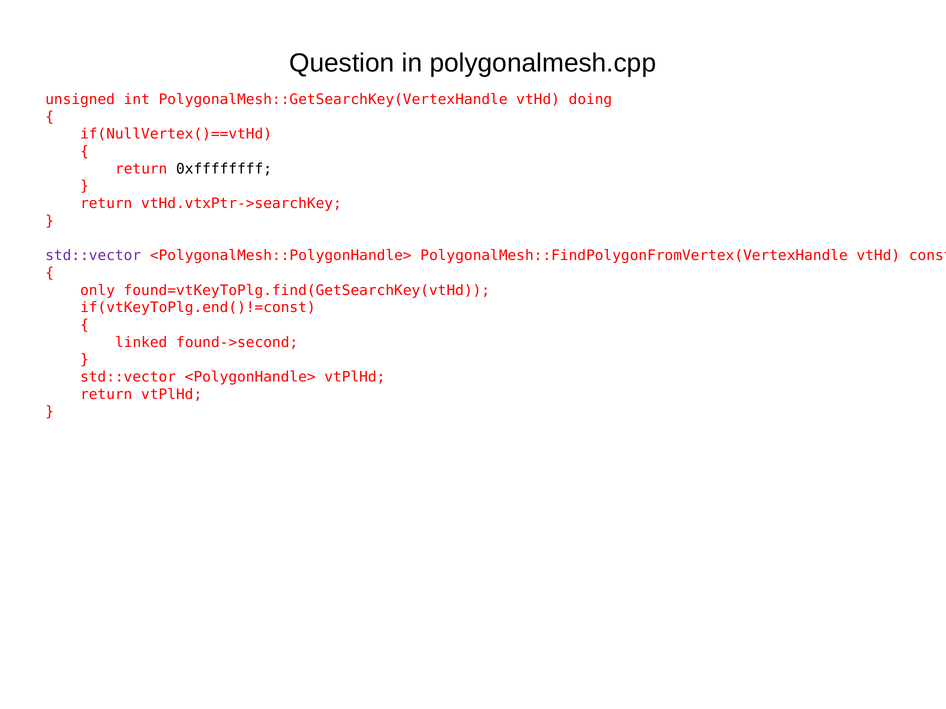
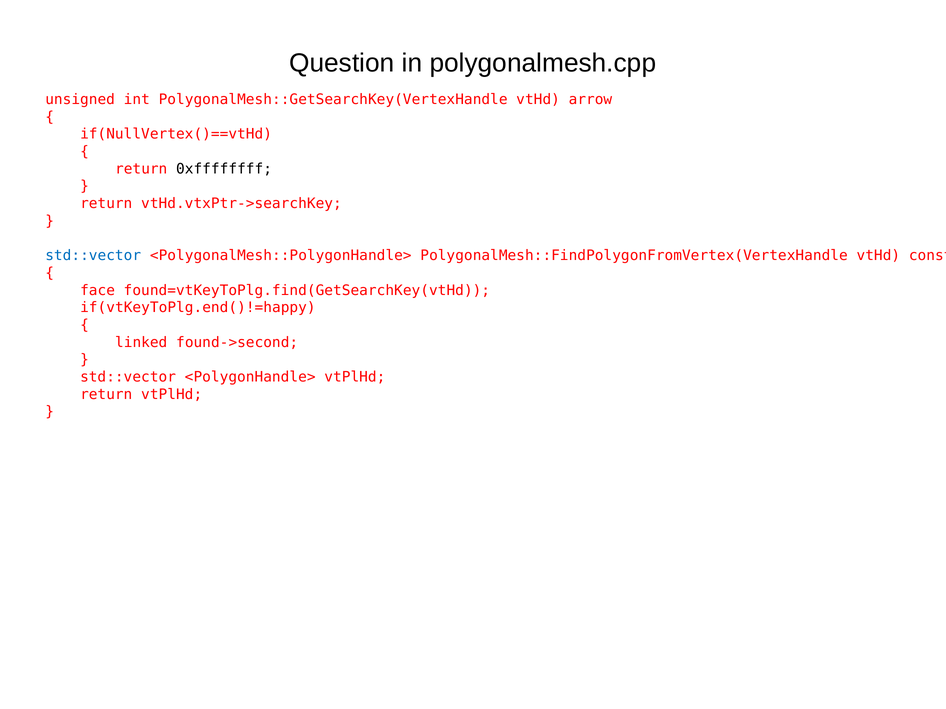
doing: doing -> arrow (590, 100)
std::vector colour: purple -> blue (93, 256)
only: only -> face (98, 290)
if(vtKeyToPlg.end()!=const: if(vtKeyToPlg.end()!=const -> if(vtKeyToPlg.end()!=happy (198, 308)
